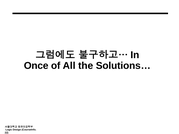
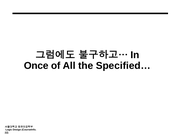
Solutions…: Solutions… -> Specified… (123, 66)
